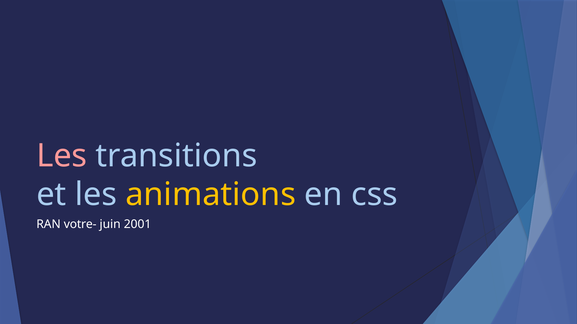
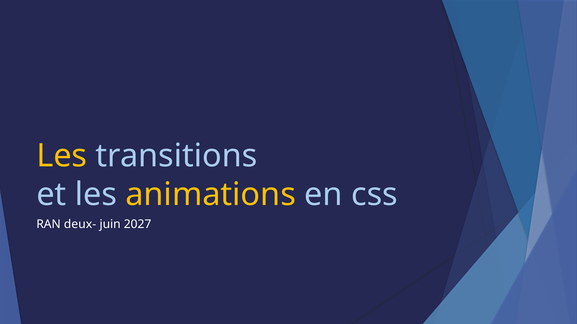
Les colour: pink -> yellow (62, 156)
votre-: votre- -> deux- (80, 224)
2001: 2001 -> 2027 (138, 224)
